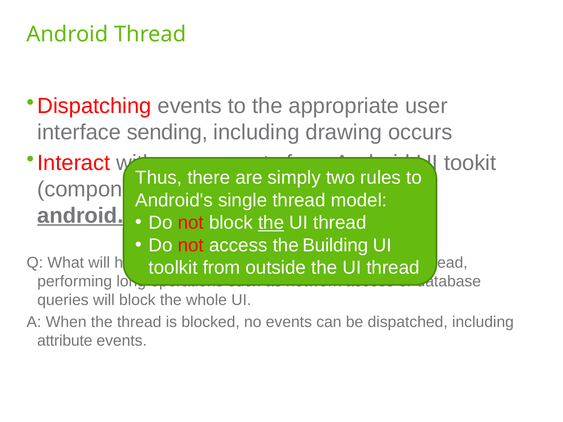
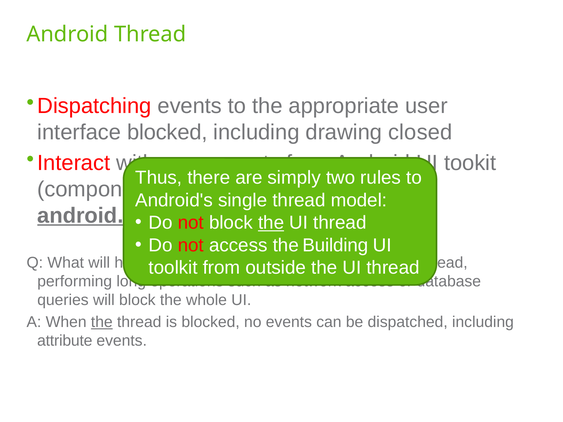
interface sending: sending -> blocked (167, 132)
occurs: occurs -> closed (420, 132)
the underline: none -> present (102, 322)
